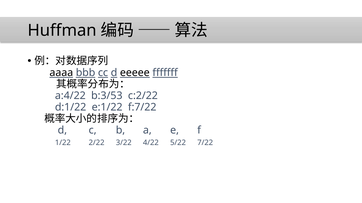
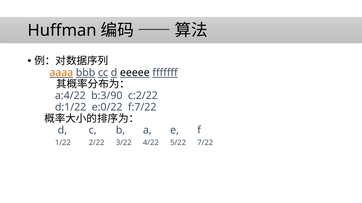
aaaa colour: black -> orange (61, 73)
b:3/53: b:3/53 -> b:3/90 (107, 96)
e:1/22: e:1/22 -> e:0/22 (107, 107)
